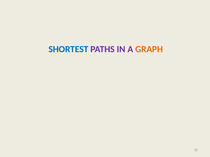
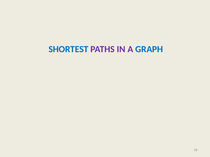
GRAPH colour: orange -> blue (149, 49)
